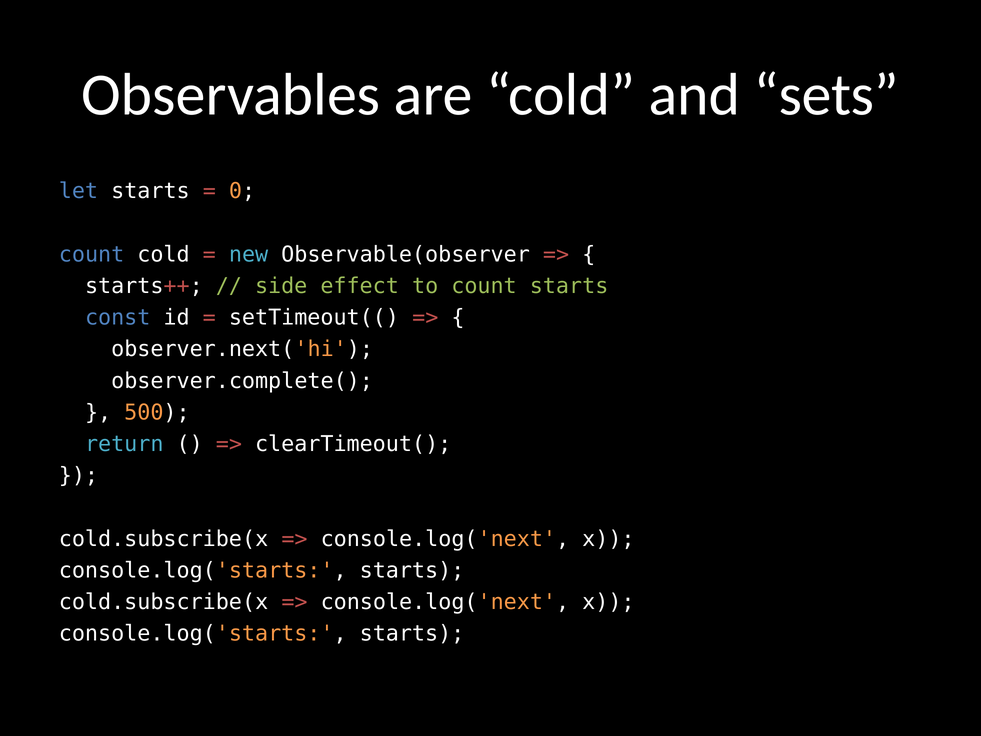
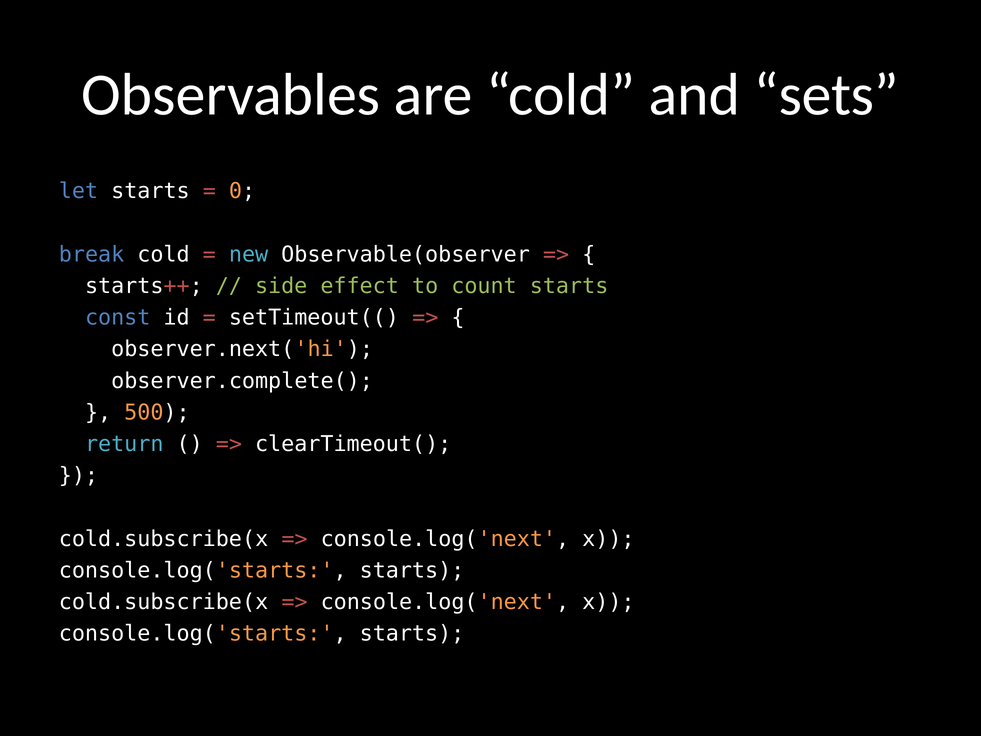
count: count -> break (92, 254)
